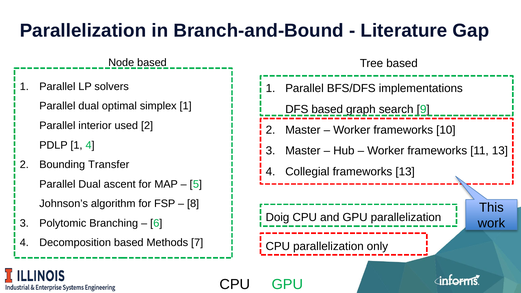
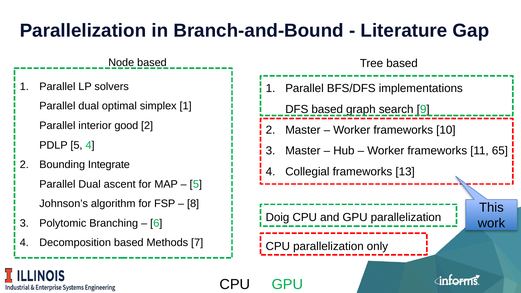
used: used -> good (126, 126)
PDLP 1: 1 -> 5 (76, 145)
11 13: 13 -> 65 (500, 151)
Transfer: Transfer -> Integrate (109, 165)
